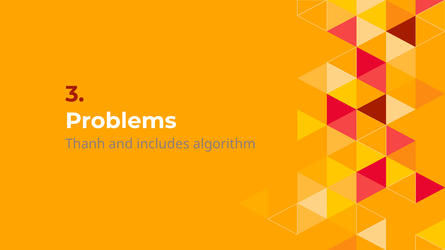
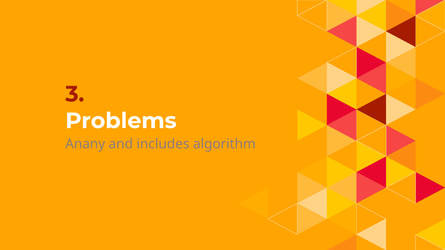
Thanh: Thanh -> Anany (85, 144)
